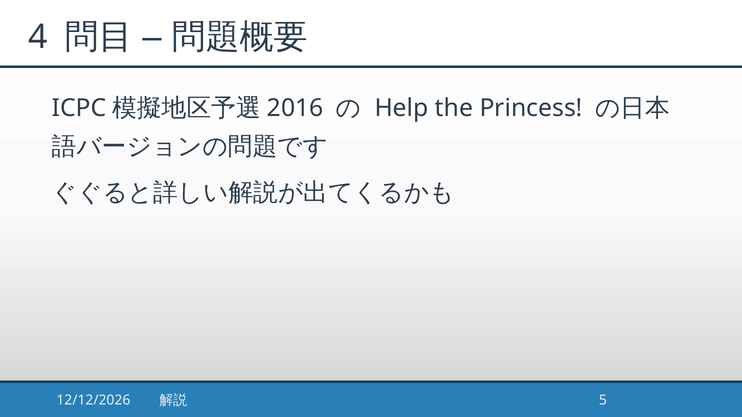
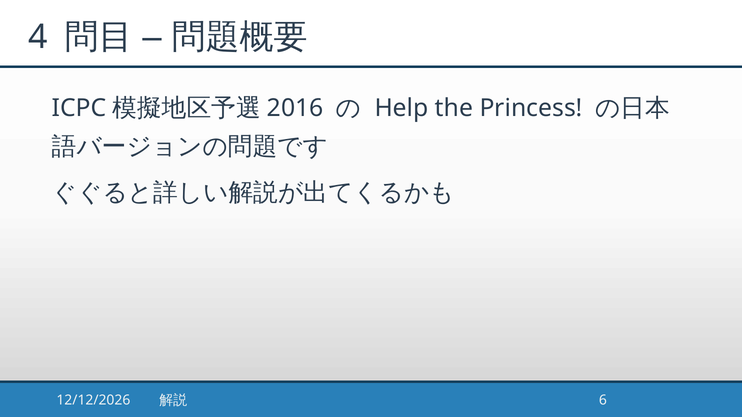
5: 5 -> 6 (603, 401)
